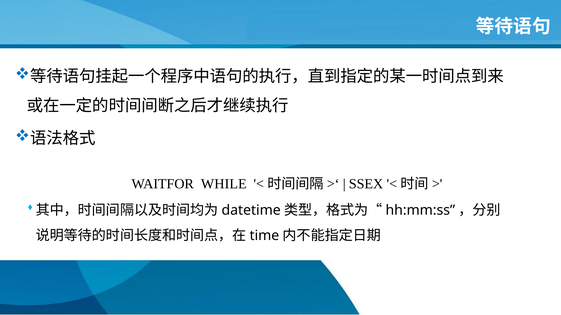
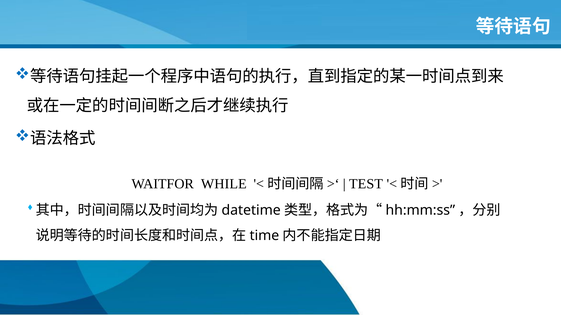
SSEX: SSEX -> TEST (366, 184)
